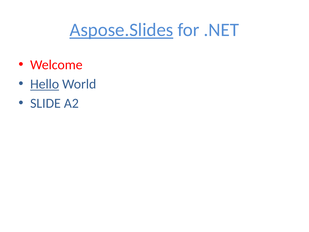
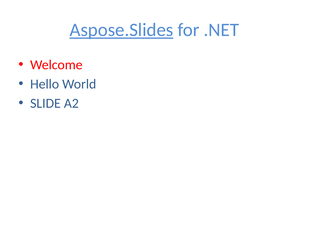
Hello underline: present -> none (45, 84)
